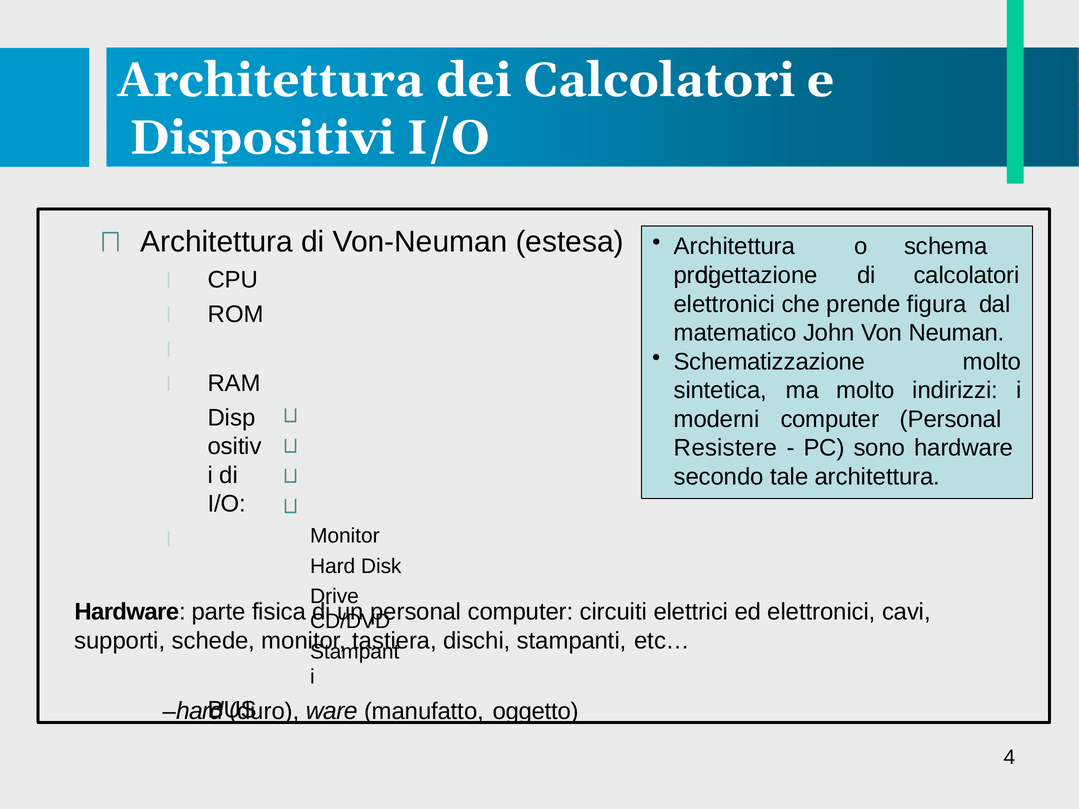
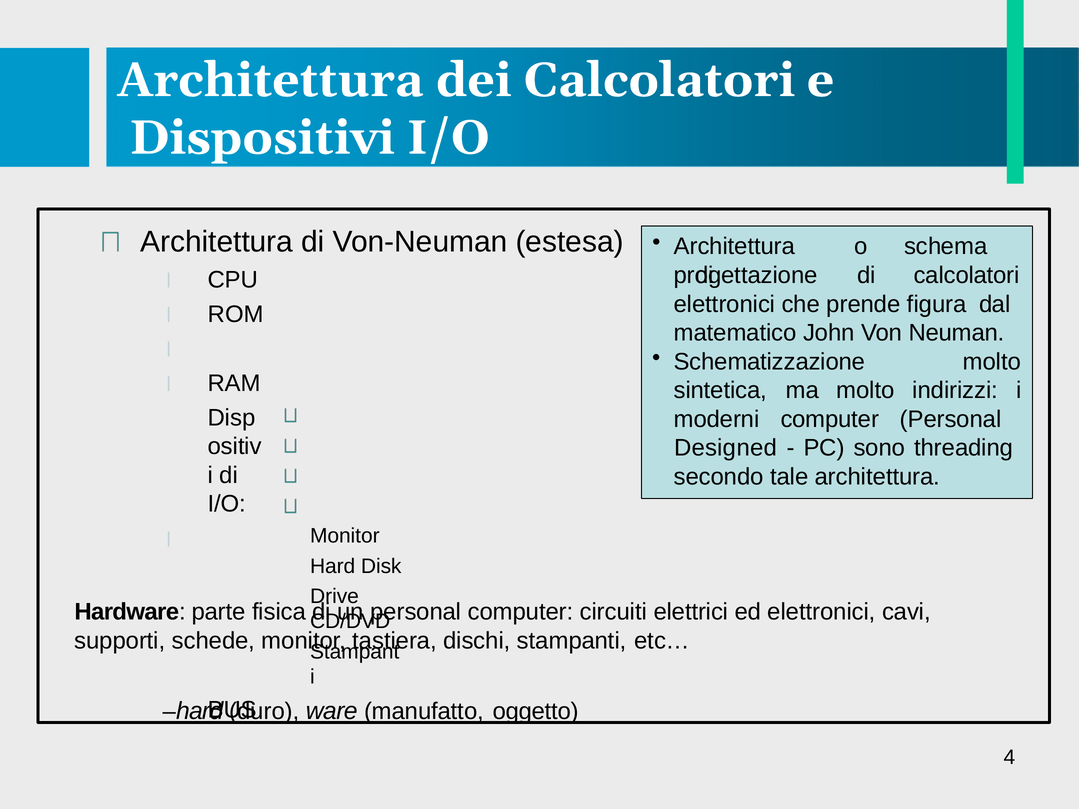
Resistere: Resistere -> Designed (726, 448)
sono hardware: hardware -> threading (964, 448)
